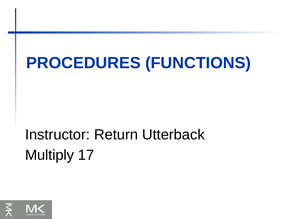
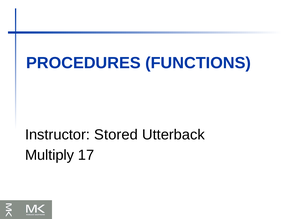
Return: Return -> Stored (116, 135)
